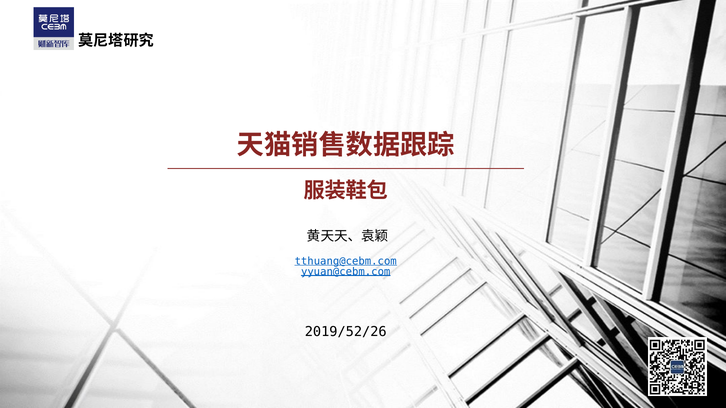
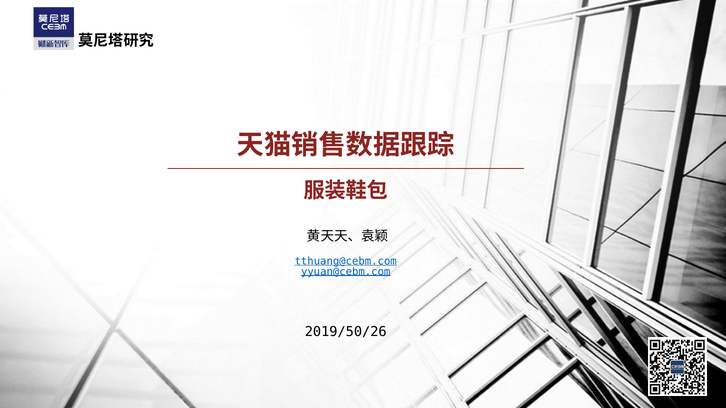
2019/52/26: 2019/52/26 -> 2019/50/26 (346, 332)
